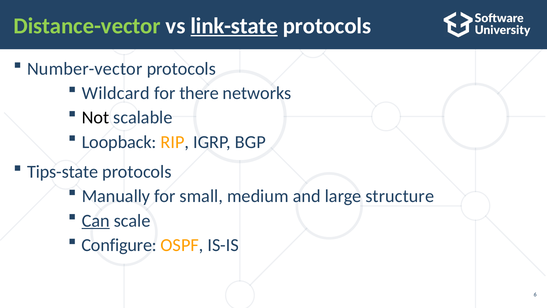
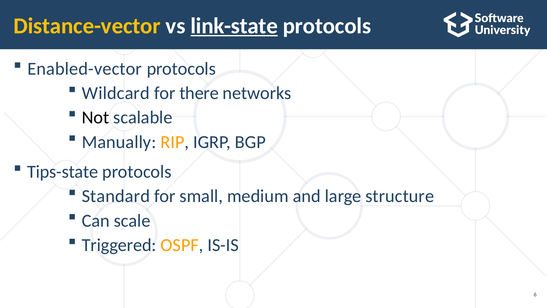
Distance-vector colour: light green -> yellow (87, 26)
Number-vector: Number-vector -> Enabled-vector (85, 69)
Loopback: Loopback -> Manually (119, 142)
Manually: Manually -> Standard (116, 196)
Can underline: present -> none (96, 220)
Configure: Configure -> Triggered (119, 245)
